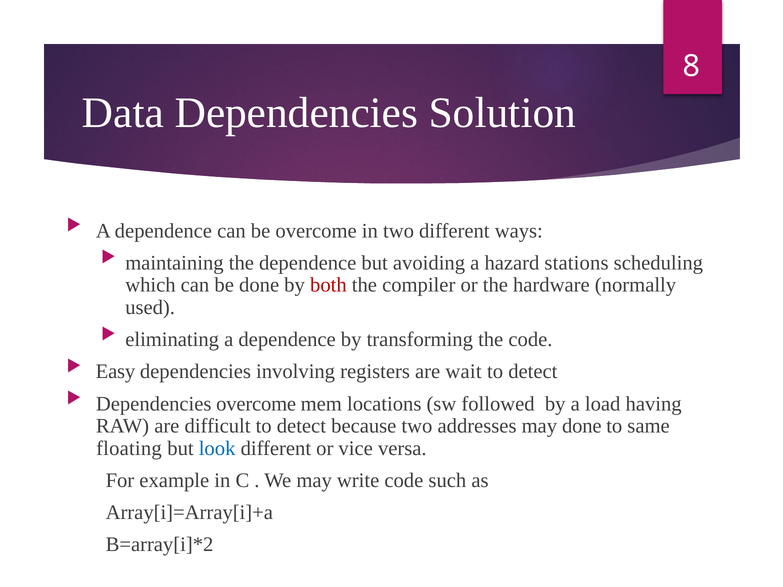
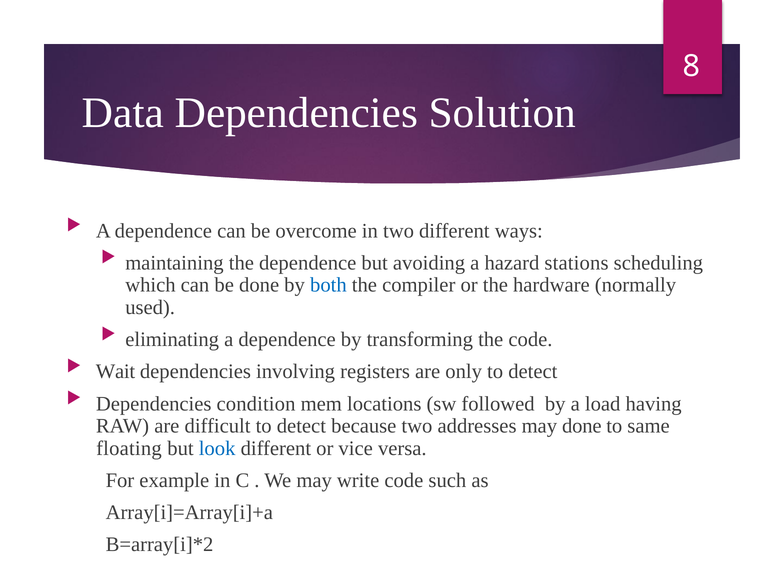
both colour: red -> blue (328, 285)
Easy: Easy -> Wait (115, 372)
wait: wait -> only (464, 372)
Dependencies overcome: overcome -> condition (256, 404)
